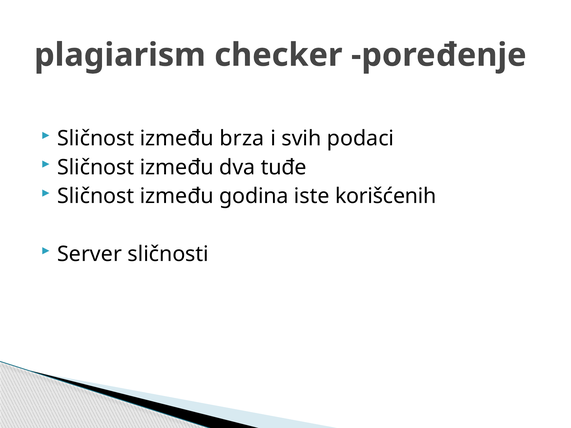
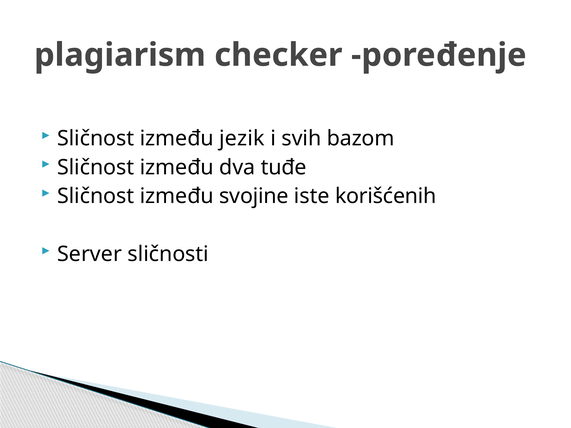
brza: brza -> jezik (242, 139)
podaci: podaci -> bazom (361, 139)
godina: godina -> svojine (254, 196)
